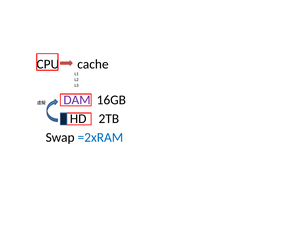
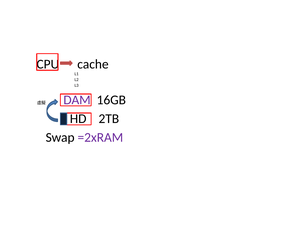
=2xRAM colour: blue -> purple (100, 137)
